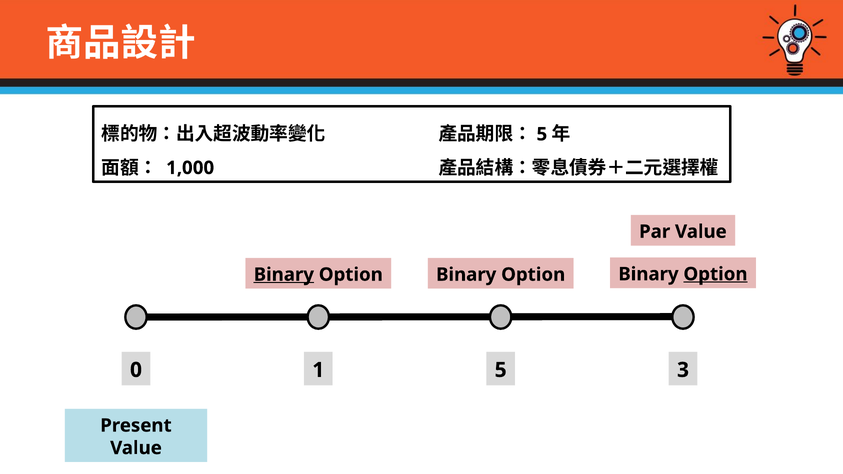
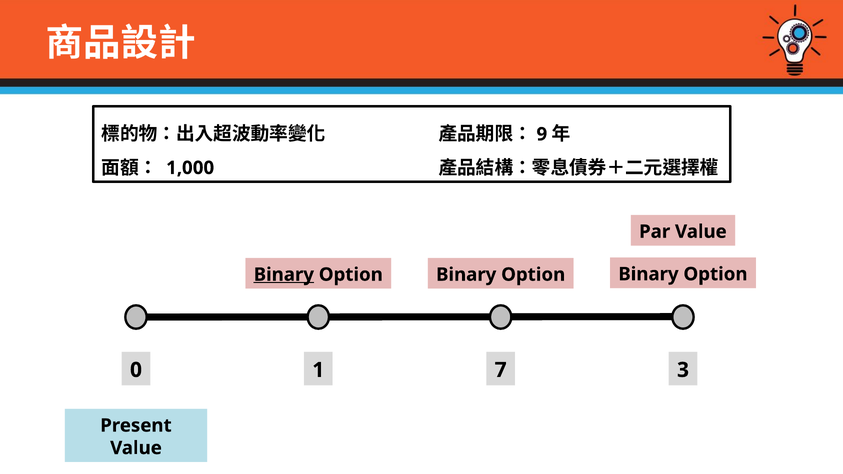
5: 5 -> 9 (542, 134)
Option underline: present -> none (715, 274)
1 5: 5 -> 7 (501, 370)
